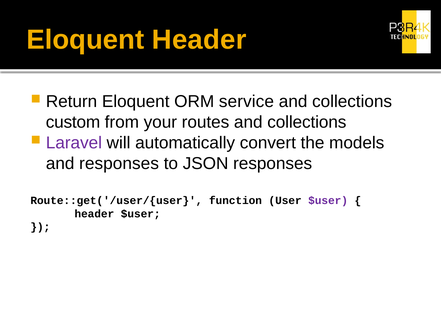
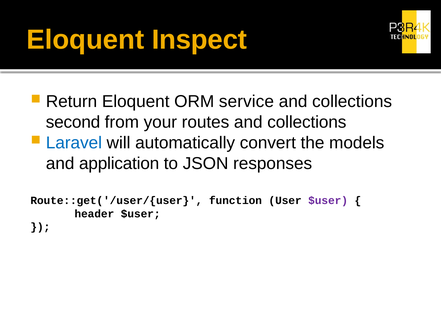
Eloquent Header: Header -> Inspect (199, 40)
custom: custom -> second (73, 122)
Laravel colour: purple -> blue (74, 143)
and responses: responses -> application (119, 163)
